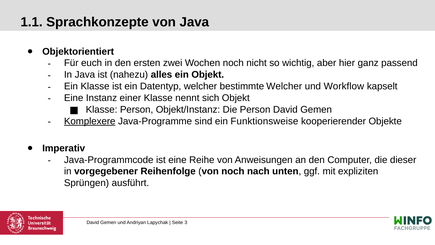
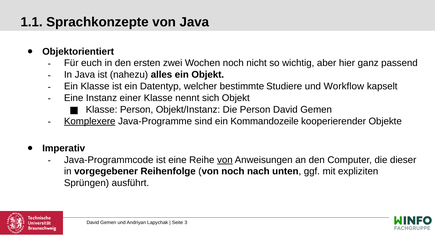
bestimmte Welcher: Welcher -> Studiere (284, 86)
Funktionsweise: Funktionsweise -> Kommandozeile (265, 121)
von underline: none -> present (225, 160)
